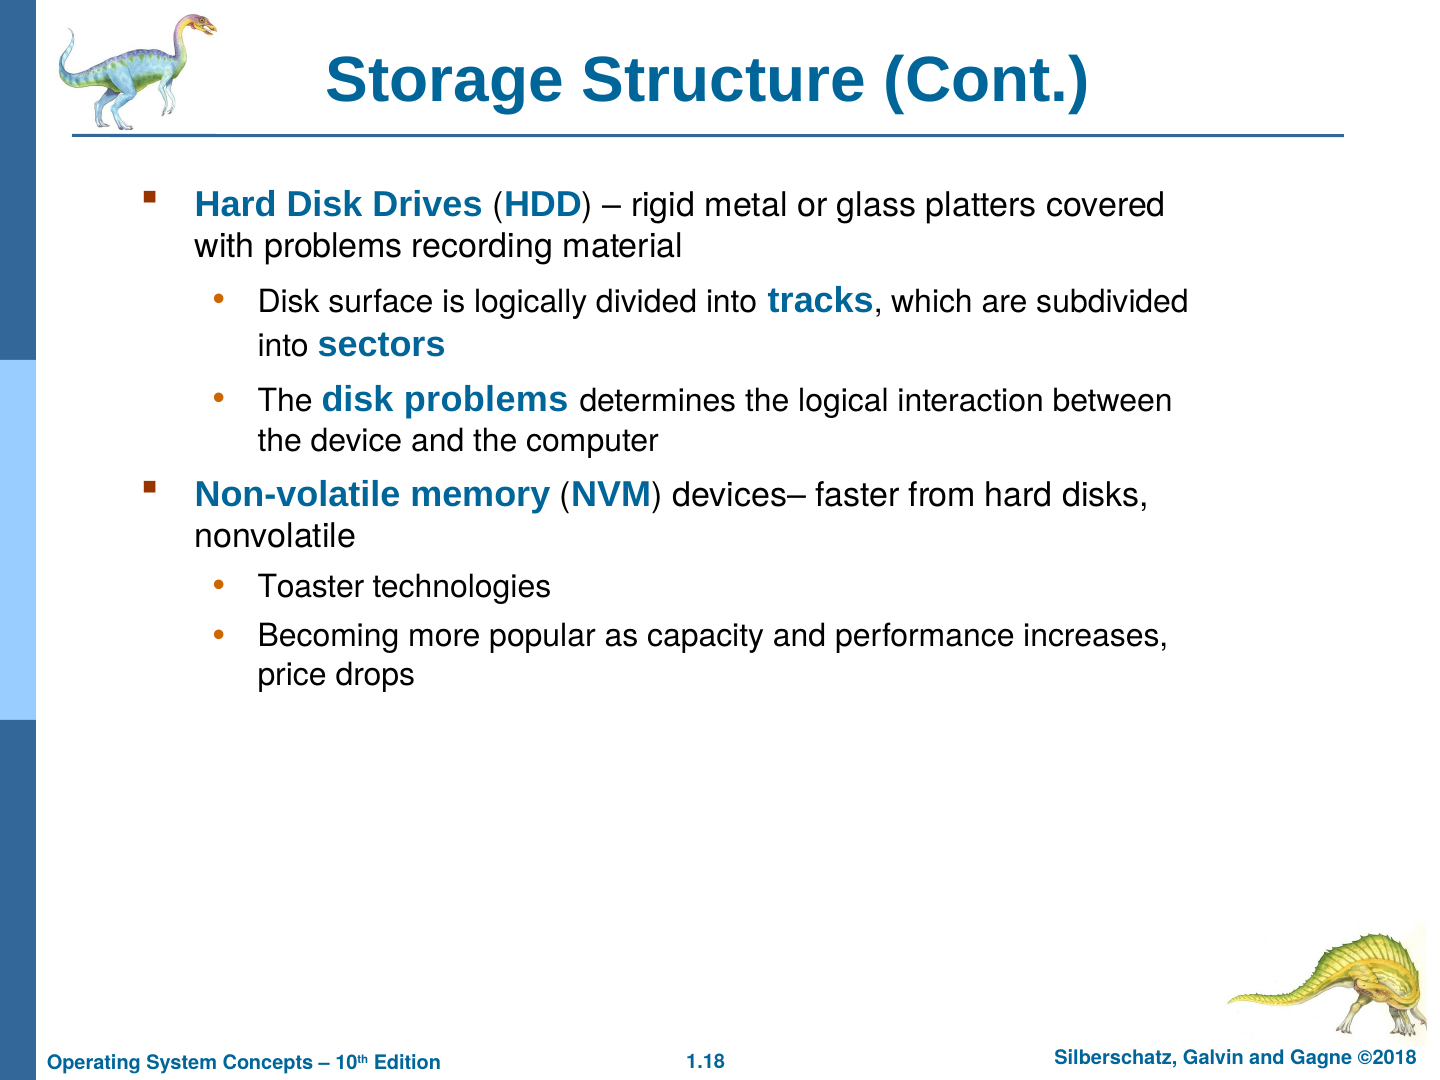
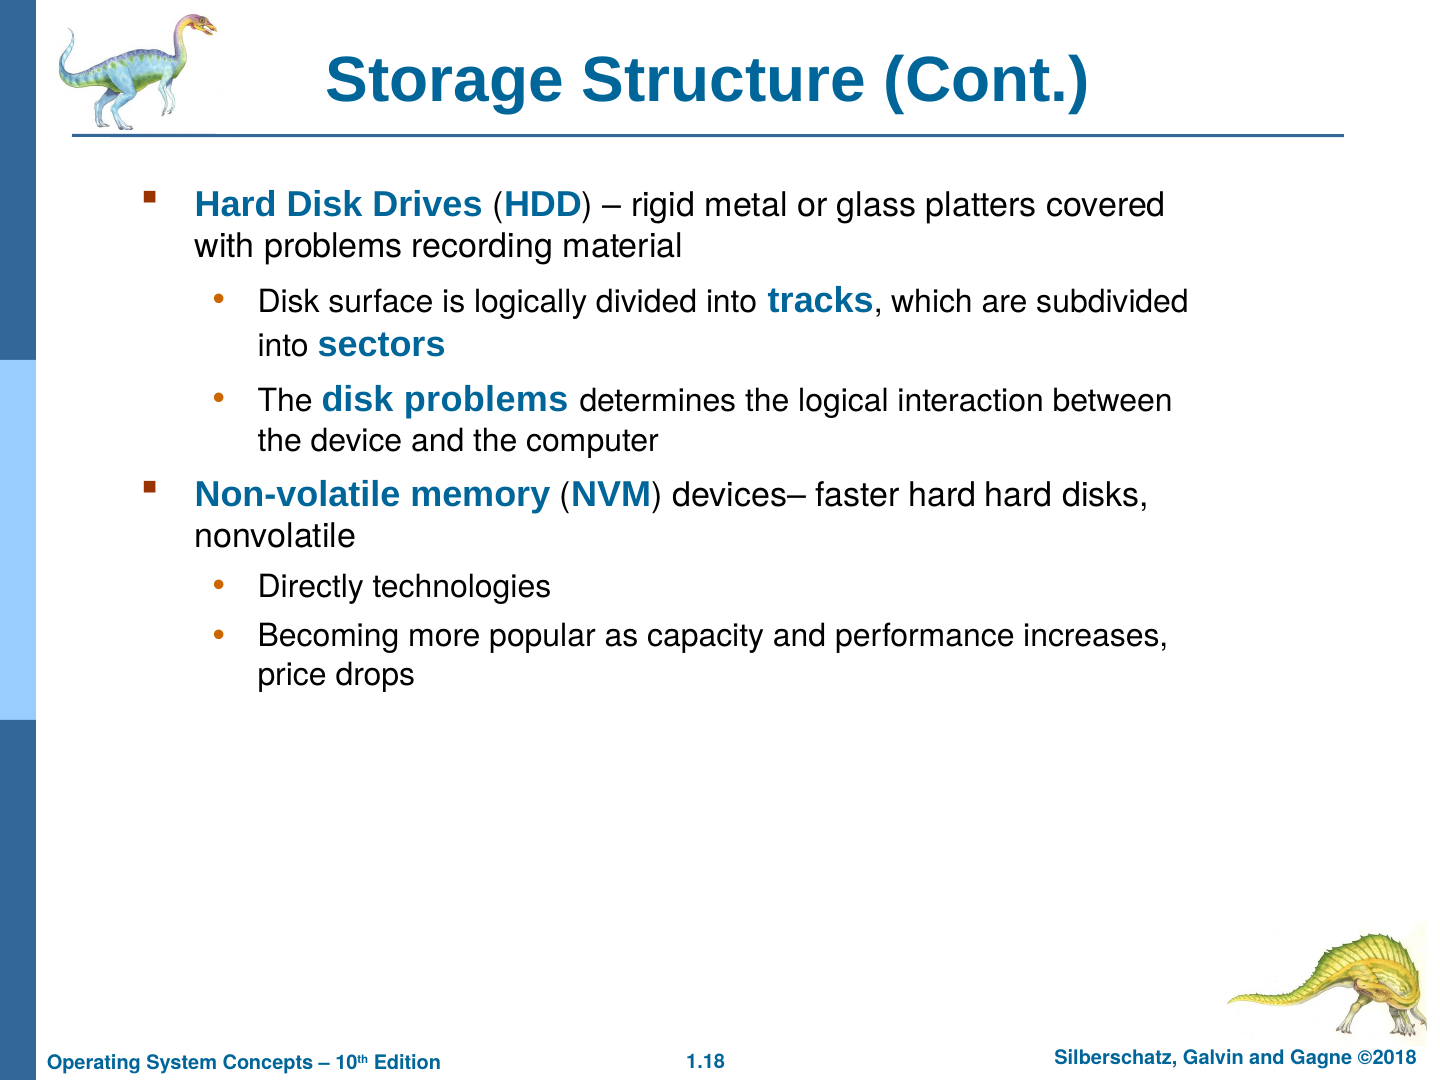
faster from: from -> hard (942, 495)
Toaster: Toaster -> Directly (311, 587)
